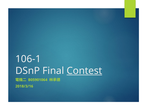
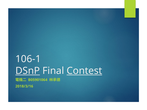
DSnP underline: none -> present (28, 71)
